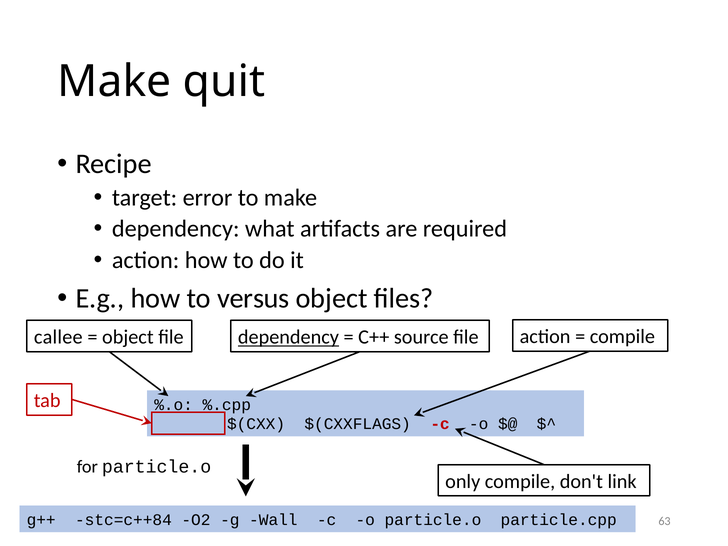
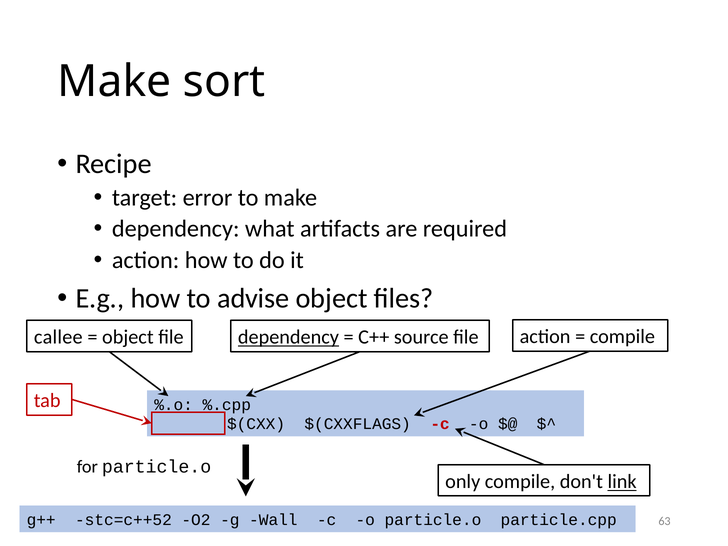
quit: quit -> sort (224, 82)
versus: versus -> advise (253, 299)
link underline: none -> present (622, 482)
stc=c++84: stc=c++84 -> stc=c++52 (123, 520)
